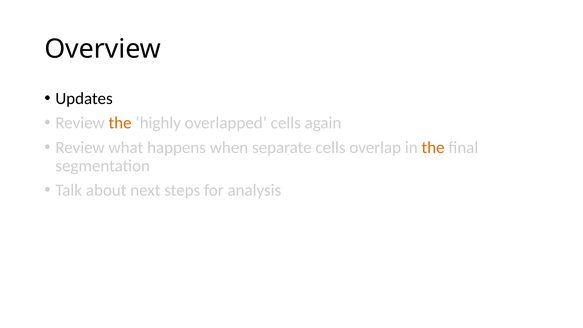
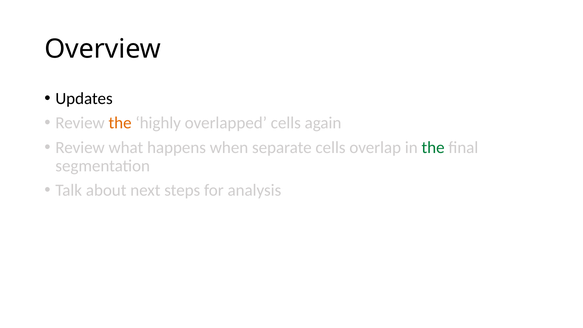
the colour: orange -> green (433, 147)
